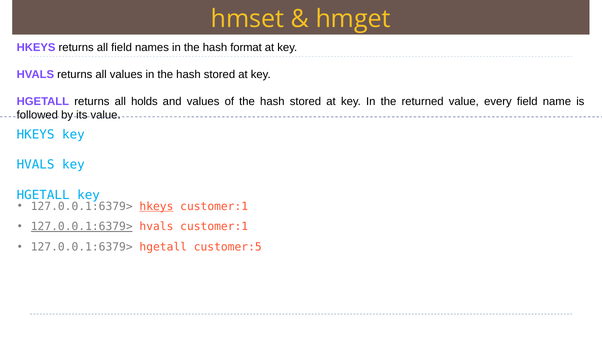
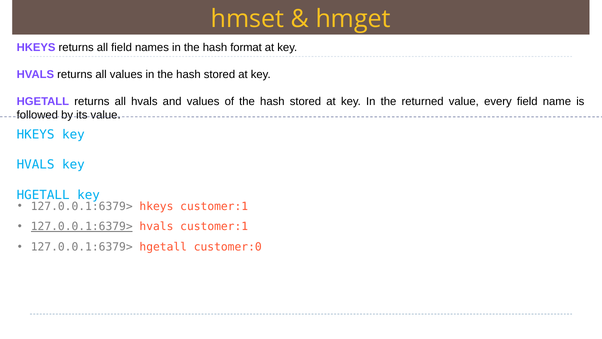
all holds: holds -> hvals (144, 102)
hkeys underline: present -> none (156, 206)
customer:5: customer:5 -> customer:0 (228, 247)
